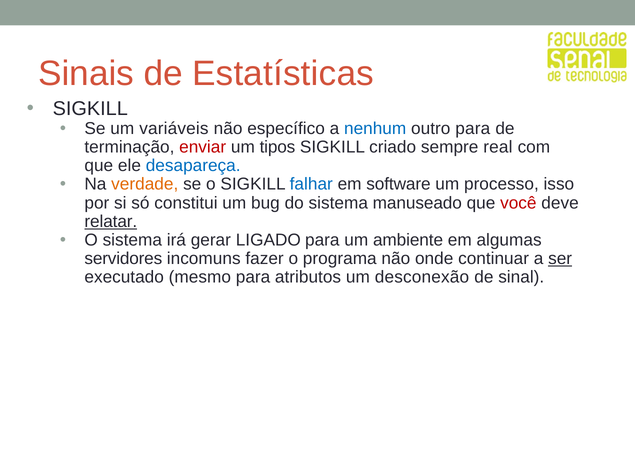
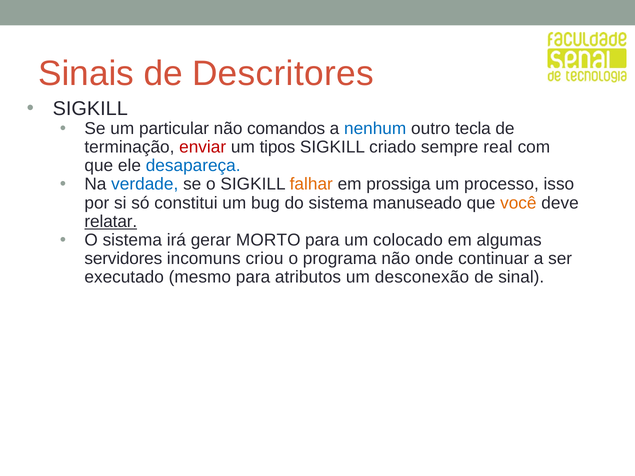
Estatísticas: Estatísticas -> Descritores (283, 74)
variáveis: variáveis -> particular (174, 129)
específico: específico -> comandos (286, 129)
outro para: para -> tecla (473, 129)
verdade colour: orange -> blue (145, 184)
falhar colour: blue -> orange (311, 184)
software: software -> prossiga (398, 184)
você colour: red -> orange (518, 203)
LIGADO: LIGADO -> MORTO (268, 240)
ambiente: ambiente -> colocado (408, 240)
fazer: fazer -> criou (264, 259)
ser underline: present -> none (560, 259)
